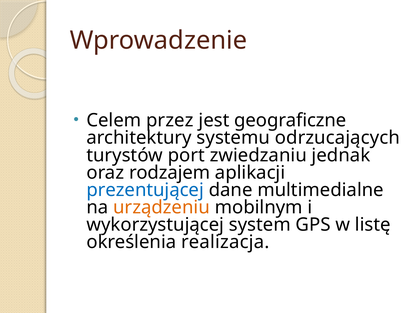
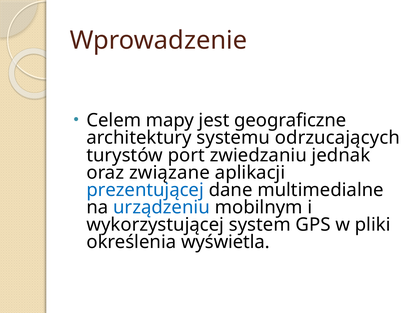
przez: przez -> mapy (170, 121)
rodzajem: rodzajem -> związane (169, 173)
urządzeniu colour: orange -> blue (162, 208)
listę: listę -> pliki (373, 225)
realizacja: realizacja -> wyświetla (225, 243)
